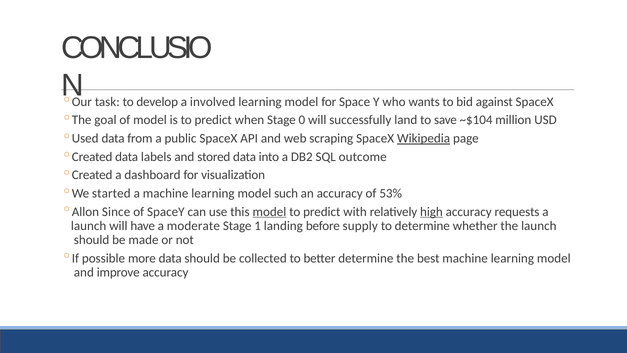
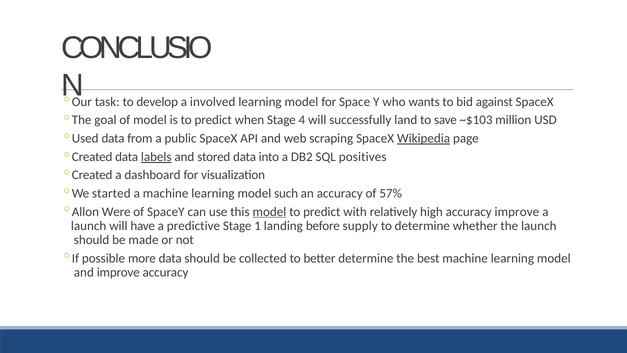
0: 0 -> 4 (302, 120)
~$104: ~$104 -> ~$103 (476, 120)
labels underline: none -> present (156, 157)
outcome: outcome -> positives (363, 157)
53%: 53% -> 57% (391, 193)
Since: Since -> Were (116, 211)
high underline: present -> none (431, 211)
accuracy requests: requests -> improve (517, 211)
moderate: moderate -> predictive (193, 226)
